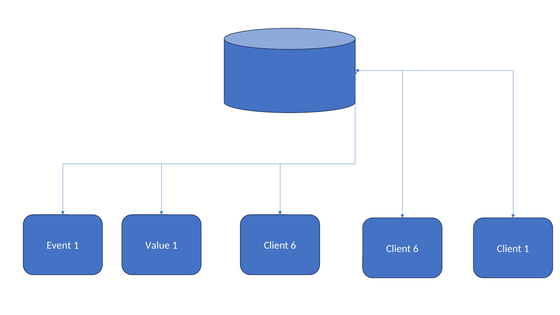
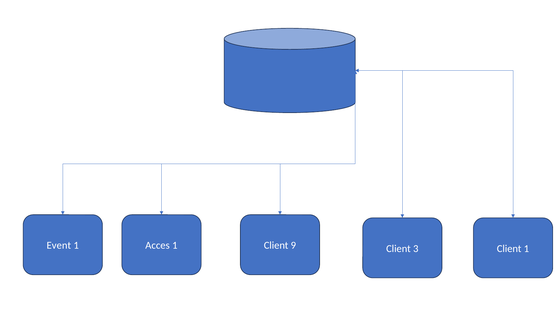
Value: Value -> Acces (158, 245)
6: 6 -> 9 (293, 245)
1 Client 6: 6 -> 3 (416, 249)
